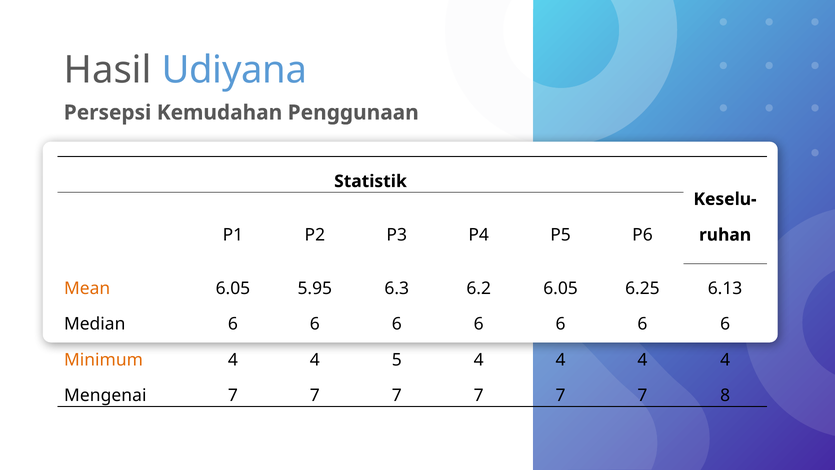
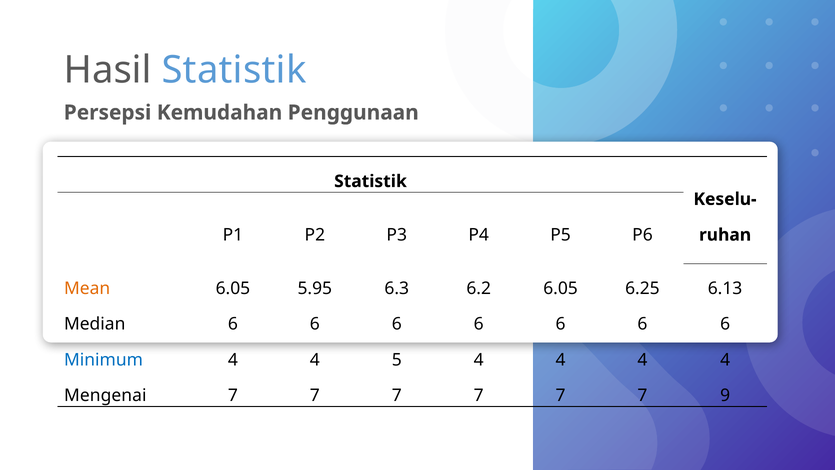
Hasil Udiyana: Udiyana -> Statistik (234, 70)
Minimum colour: orange -> blue (103, 360)
8: 8 -> 9 (725, 395)
